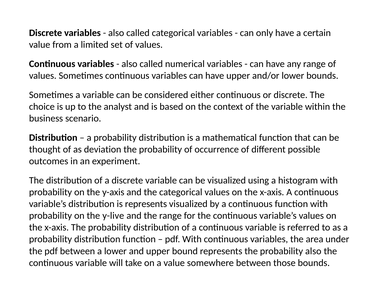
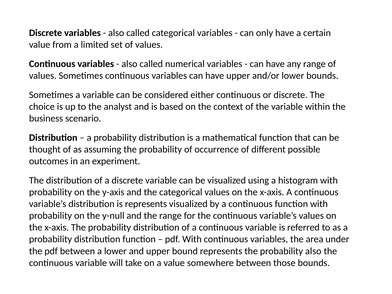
deviation: deviation -> assuming (103, 149)
y-live: y-live -> y-null (113, 216)
